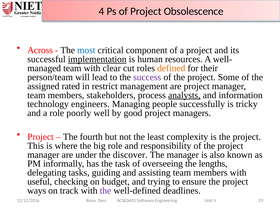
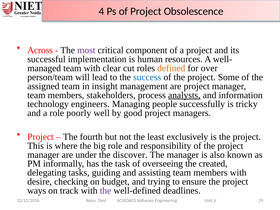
most colour: blue -> purple (86, 50)
implementation underline: present -> none (97, 59)
their: their -> over (209, 68)
success colour: purple -> blue (147, 77)
assigned rated: rated -> team (71, 86)
restrict: restrict -> insight (105, 86)
complexity: complexity -> exclusively (187, 137)
lengths: lengths -> created (213, 164)
useful: useful -> desire (40, 182)
